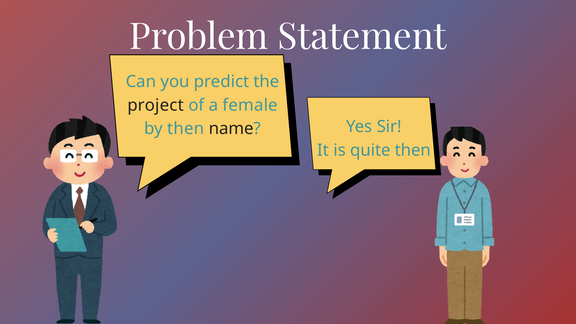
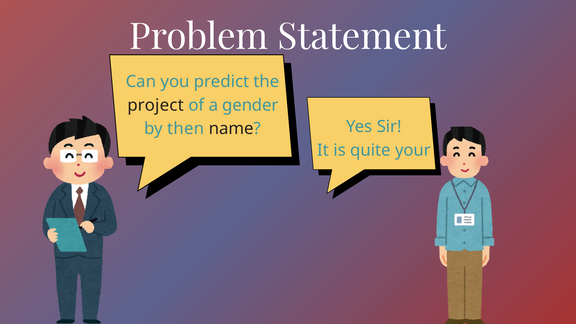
female: female -> gender (250, 105)
quite then: then -> your (413, 150)
